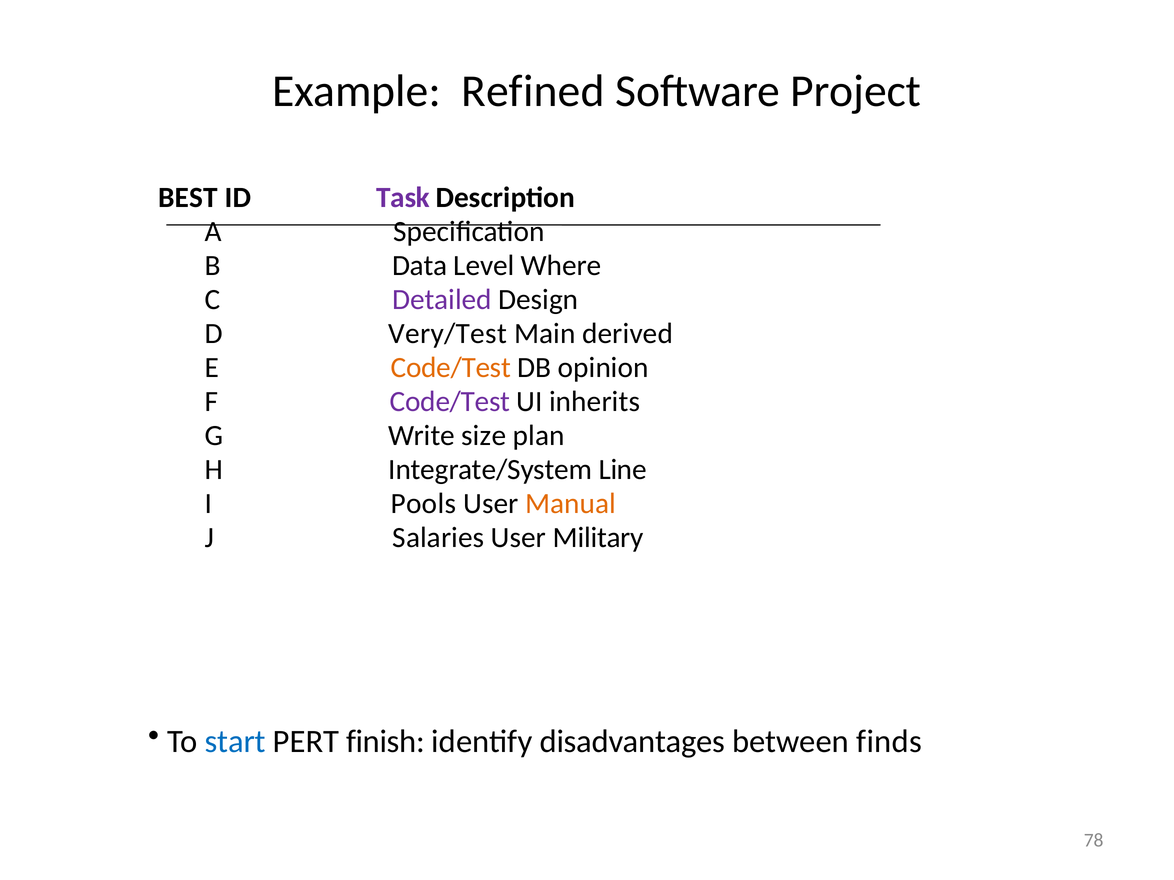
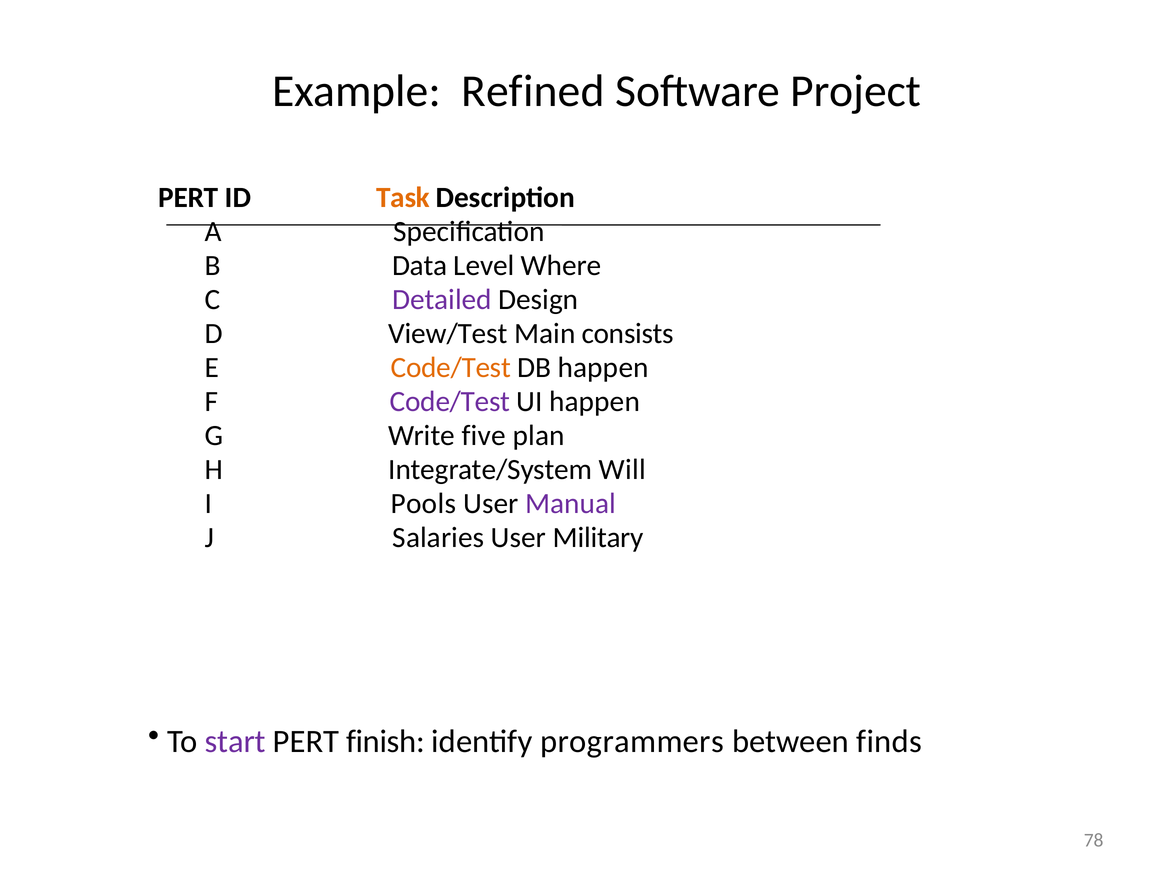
BEST: BEST -> PERT (188, 197)
Task colour: purple -> orange (403, 197)
Very/Test: Very/Test -> View/Test (448, 334)
derived: derived -> consists (628, 334)
DB opinion: opinion -> happen (603, 368)
UI inherits: inherits -> happen (595, 402)
size: size -> five (484, 436)
Line: Line -> Will (622, 470)
Manual colour: orange -> purple (571, 504)
start colour: blue -> purple (235, 742)
disadvantages: disadvantages -> programmers (632, 742)
